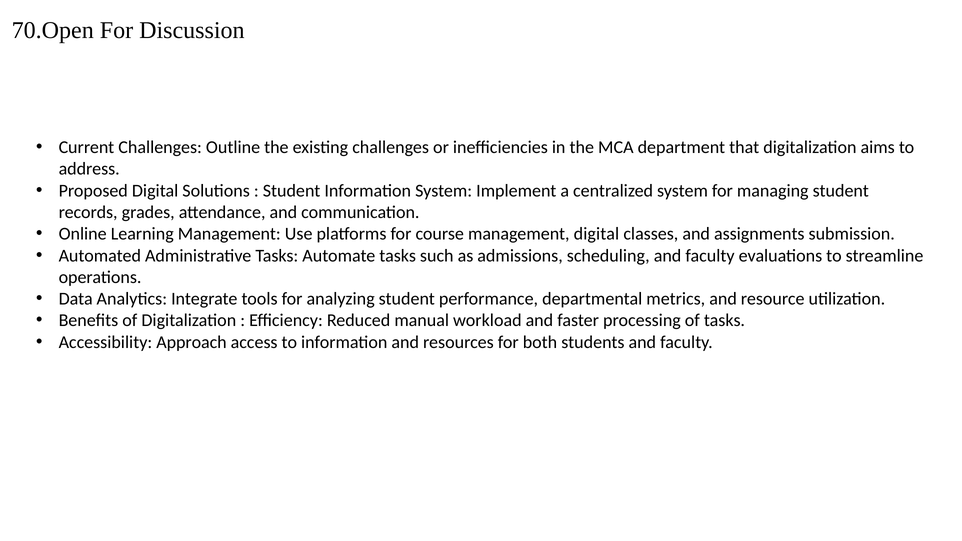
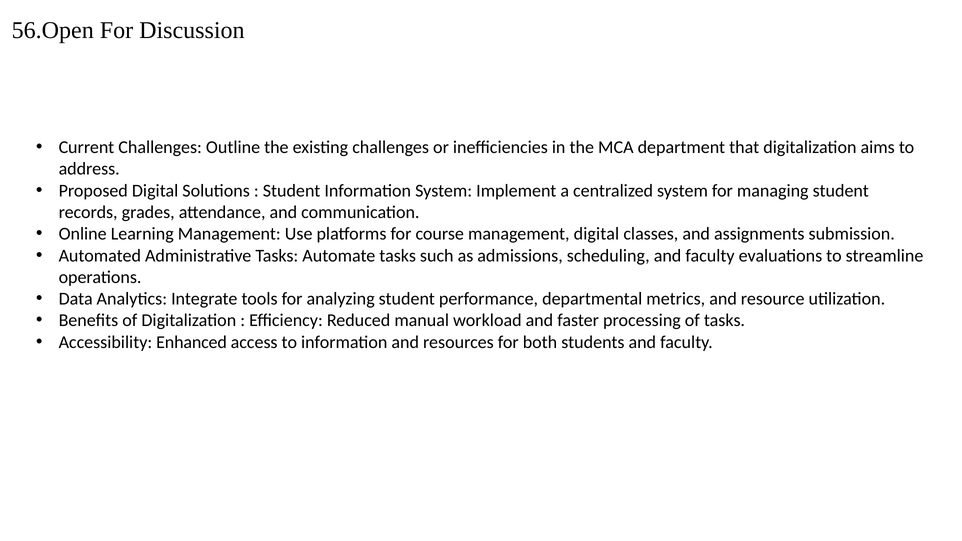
70.Open: 70.Open -> 56.Open (53, 30)
Approach: Approach -> Enhanced (192, 342)
